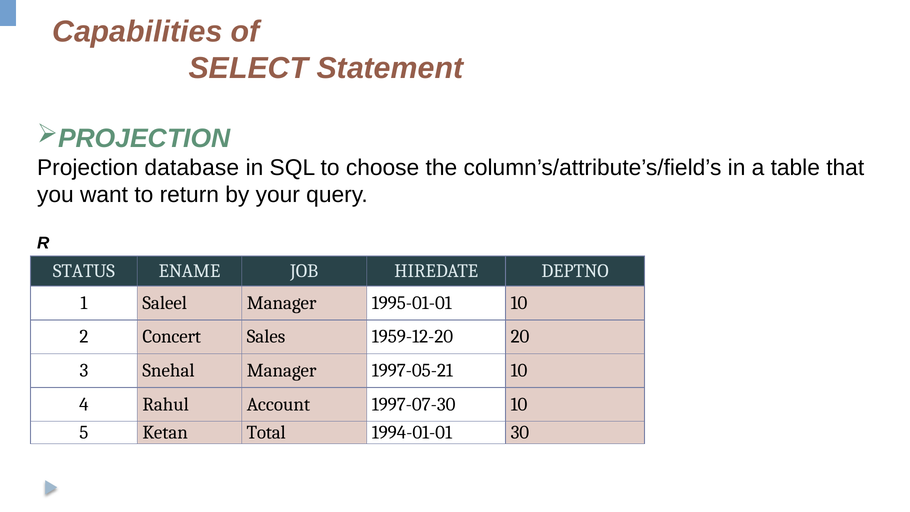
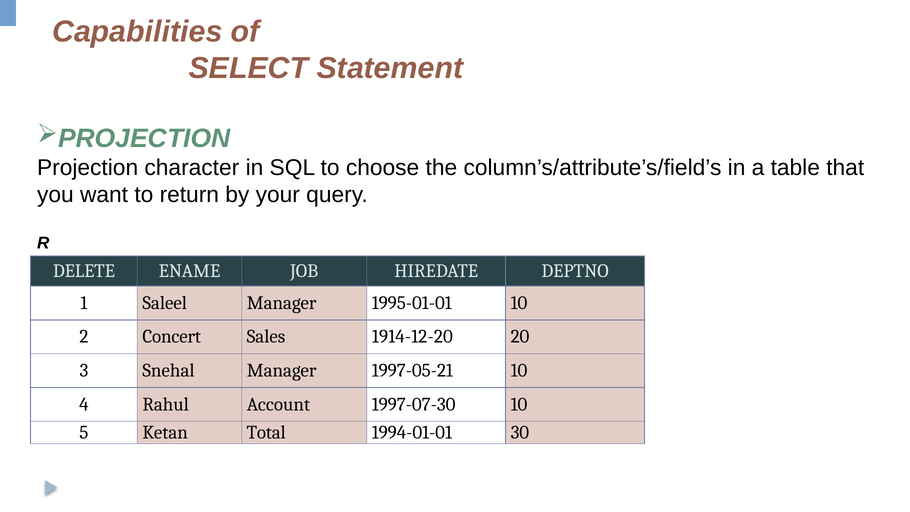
database: database -> character (192, 168)
STATUS: STATUS -> DELETE (84, 271)
1959-12-20: 1959-12-20 -> 1914-12-20 (412, 337)
